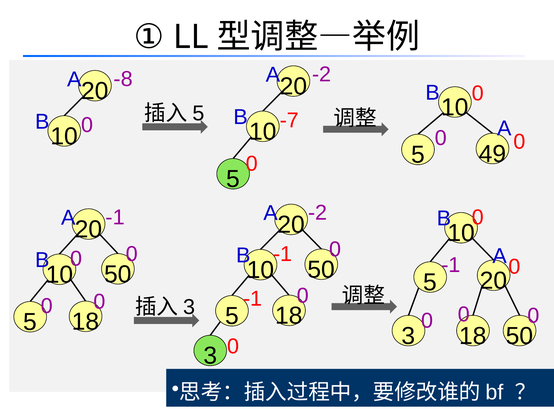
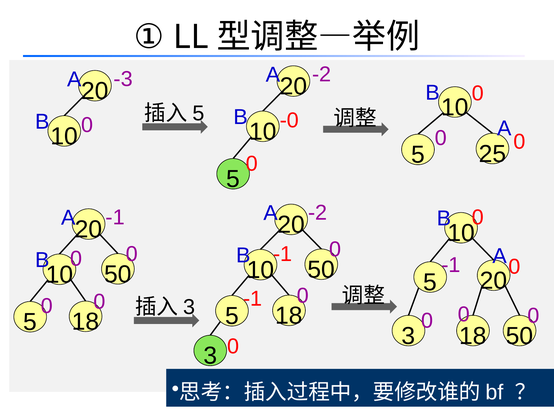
-8: -8 -> -3 (123, 79)
-7: -7 -> -0 (289, 121)
49: 49 -> 25 (492, 154)
